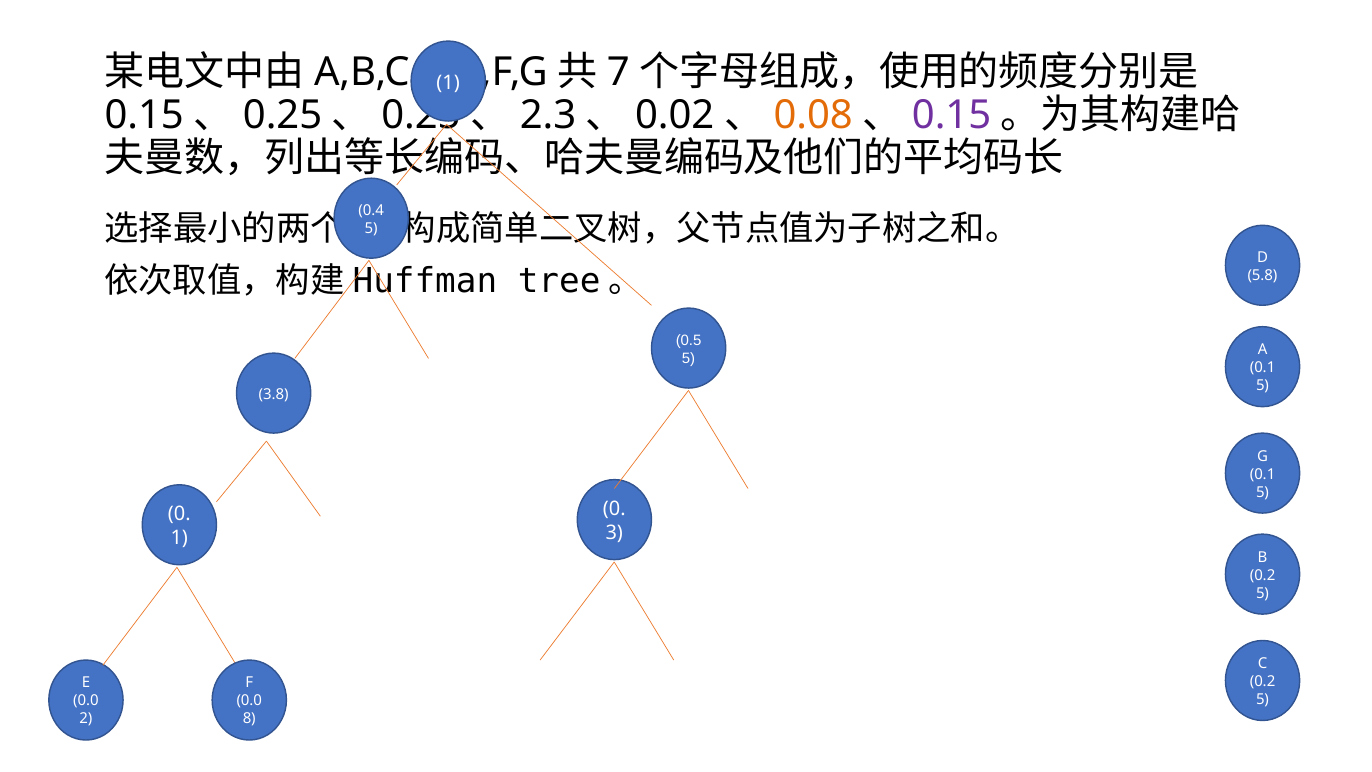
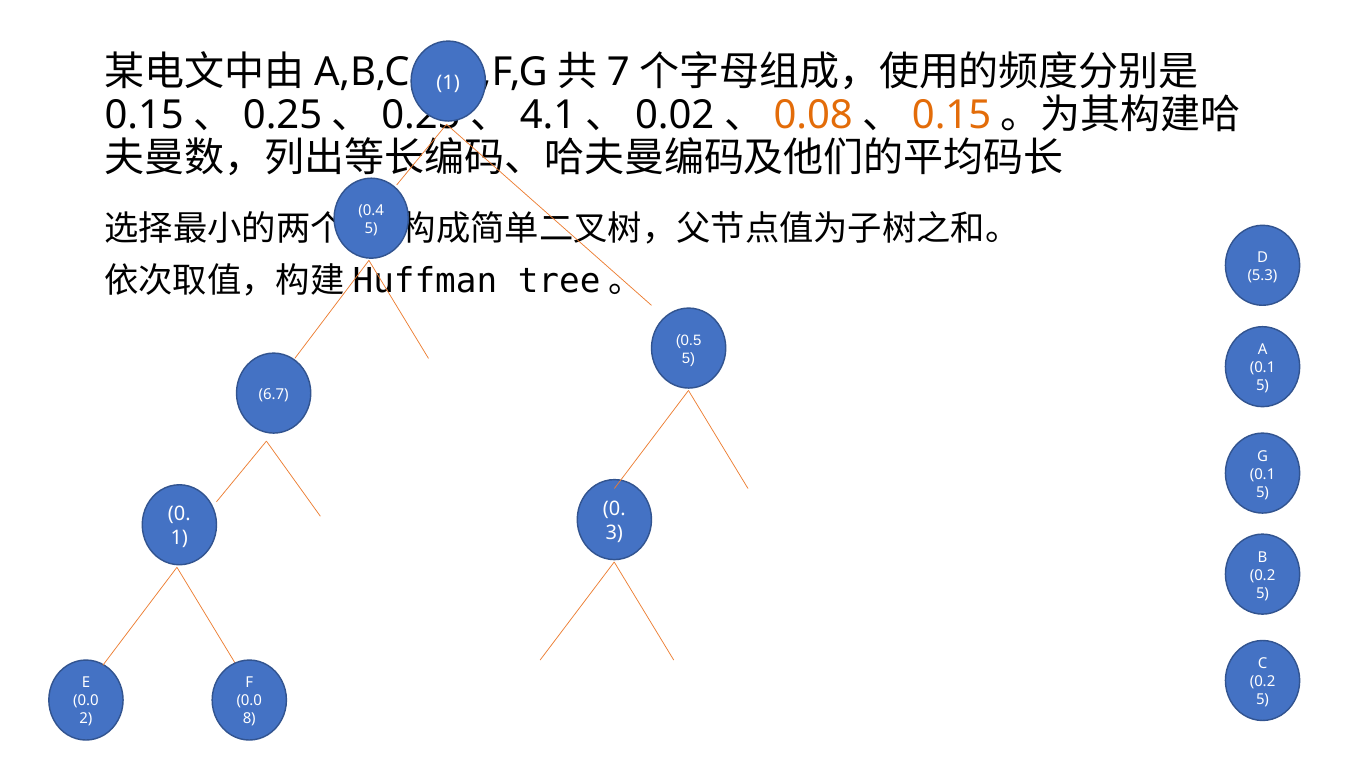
2.3: 2.3 -> 4.1 (548, 115)
0.15 colour: purple -> orange (952, 115)
5.8: 5.8 -> 5.3 (1262, 275)
3.8: 3.8 -> 6.7 (274, 394)
